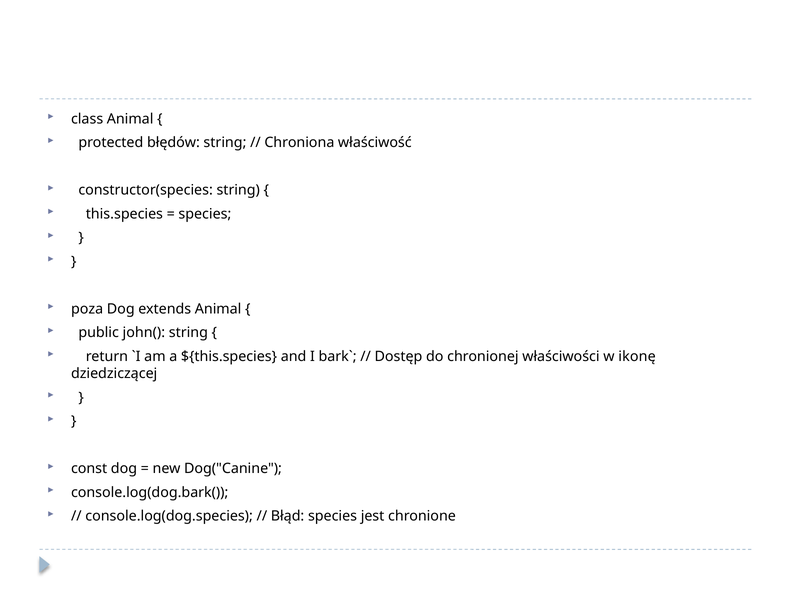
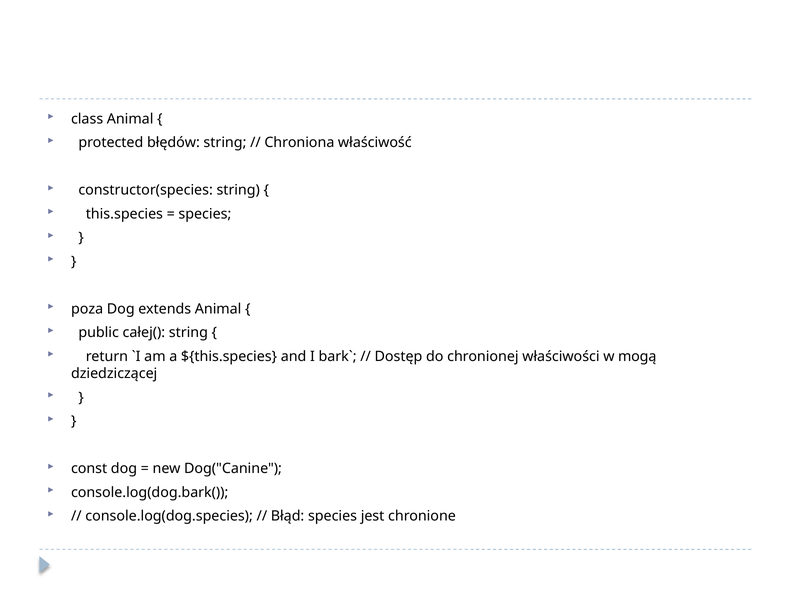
john(: john( -> całej( (144, 333)
ikonę: ikonę -> mogą (637, 357)
